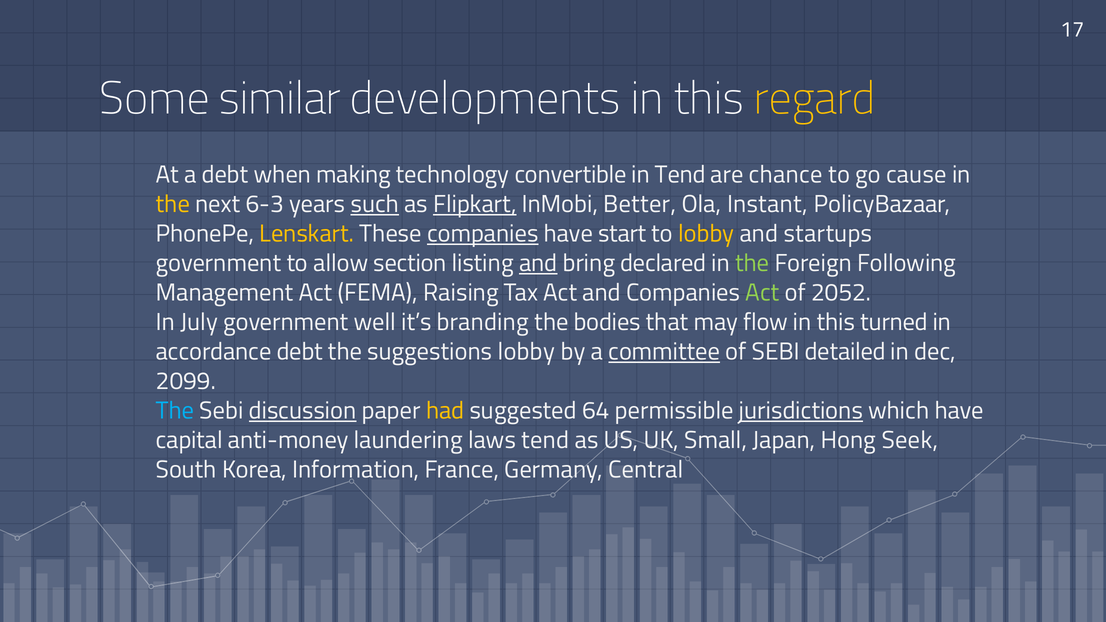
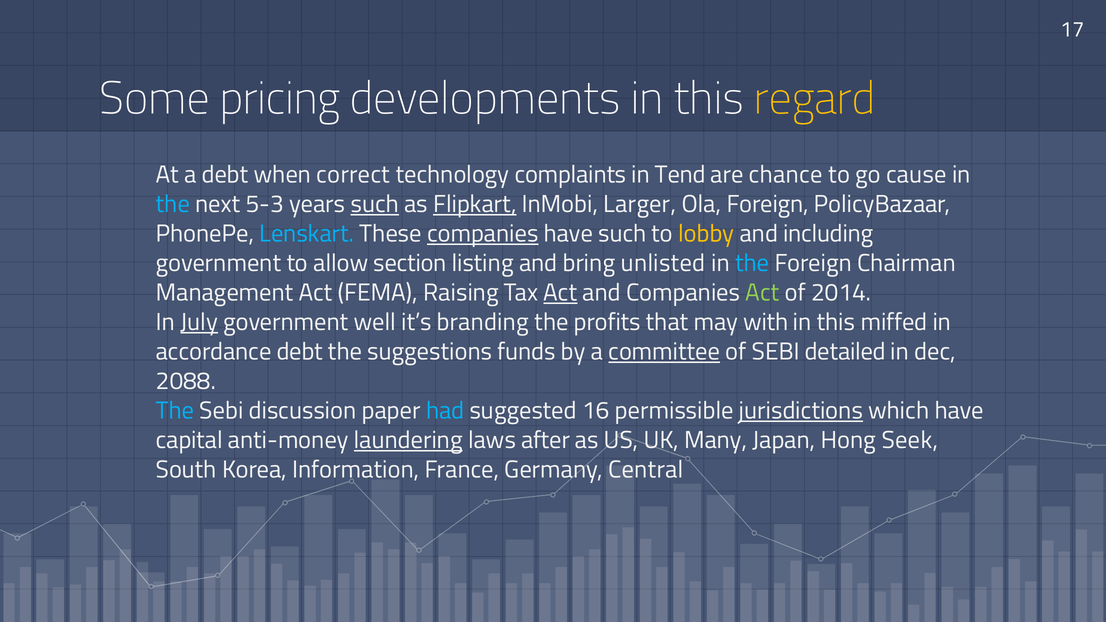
similar: similar -> pricing (280, 98)
making: making -> correct (353, 175)
convertible: convertible -> complaints (571, 175)
the colour: yellow -> light blue (173, 204)
6-3: 6-3 -> 5-3 (265, 204)
Better: Better -> Larger (640, 204)
Ola Instant: Instant -> Foreign (768, 204)
Lenskart colour: yellow -> light blue (307, 234)
have start: start -> such (622, 234)
startups: startups -> including (828, 234)
and underline: present -> none (538, 263)
declared: declared -> unlisted (663, 263)
the colour: light green -> light blue (752, 263)
Following: Following -> Chairman (906, 263)
Act underline: none -> present (560, 293)
2052: 2052 -> 2014 (841, 293)
July underline: none -> present (199, 322)
bodies: bodies -> profits (607, 322)
flow: flow -> with (766, 322)
turned: turned -> miffed (894, 322)
suggestions lobby: lobby -> funds (527, 352)
2099: 2099 -> 2088 (186, 381)
discussion underline: present -> none (303, 411)
had colour: yellow -> light blue (445, 411)
64: 64 -> 16 (596, 411)
laundering underline: none -> present (408, 440)
laws tend: tend -> after (546, 440)
Small: Small -> Many (716, 440)
